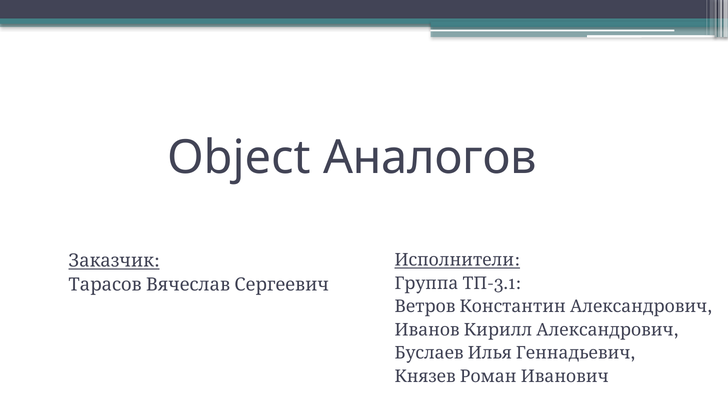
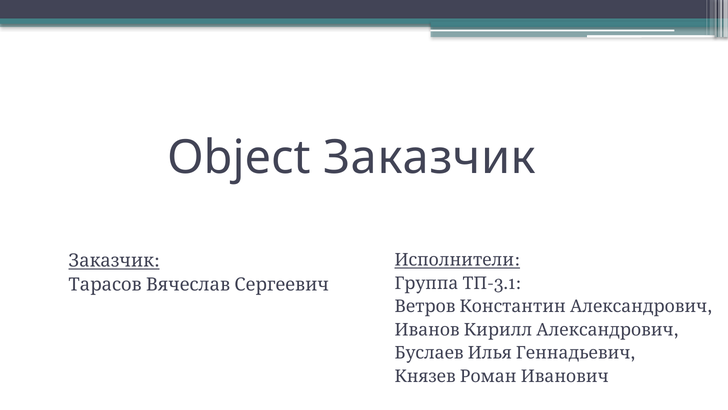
Object Аналогов: Аналогов -> Заказчик (430, 157)
